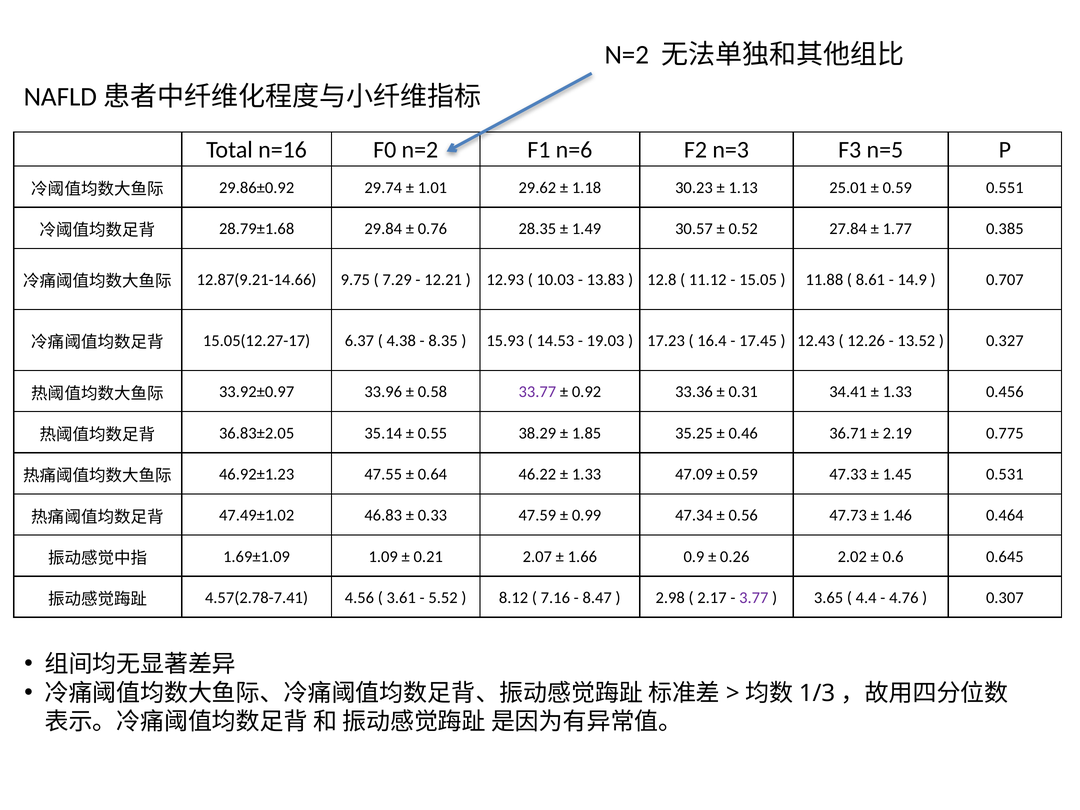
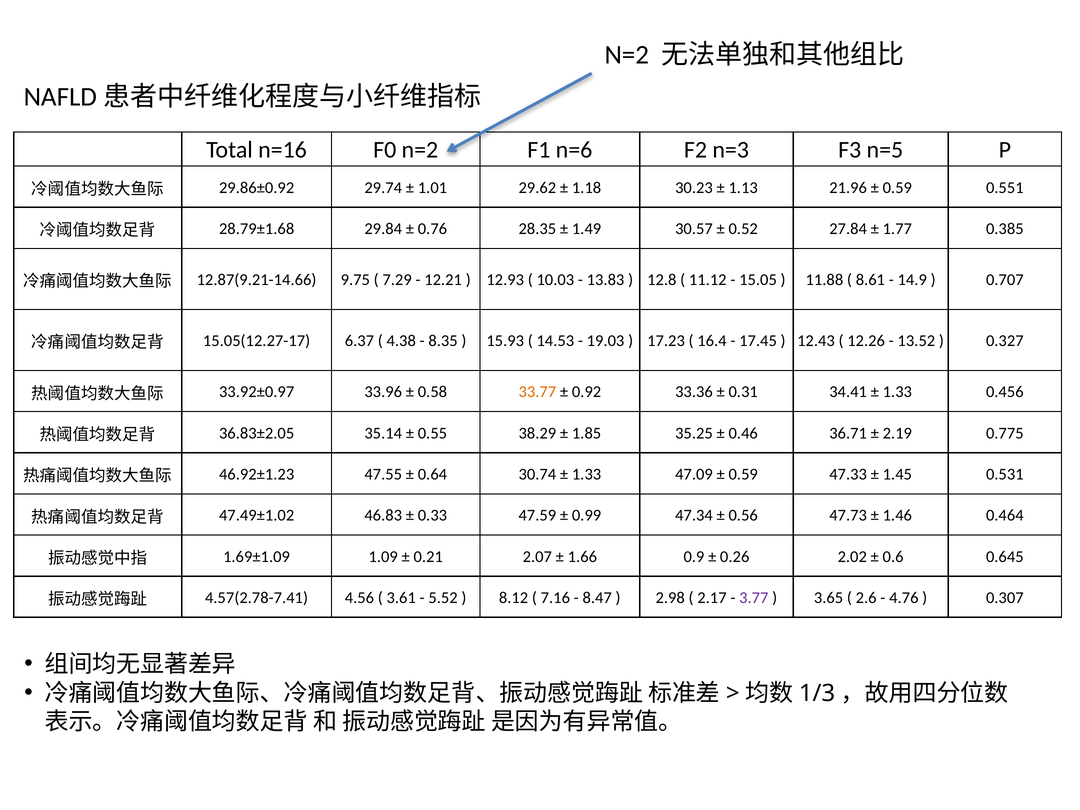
25.01: 25.01 -> 21.96 (848, 188)
33.77 colour: purple -> orange (537, 392)
46.22: 46.22 -> 30.74 (537, 474)
4.4: 4.4 -> 2.6 (866, 598)
